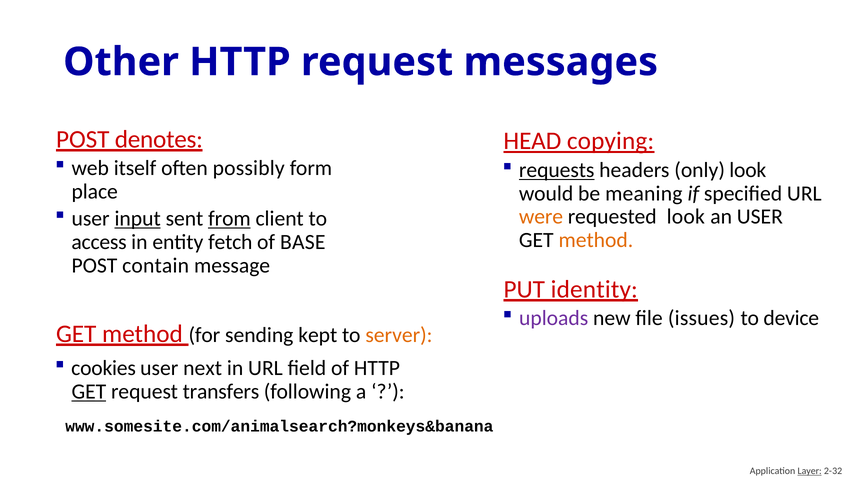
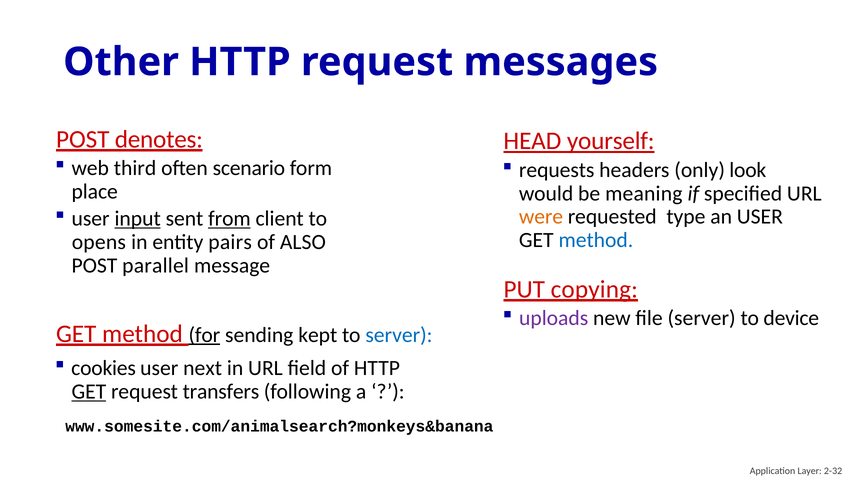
copying: copying -> yourself (611, 141)
itself: itself -> third (135, 168)
possibly: possibly -> scenario (249, 168)
requests underline: present -> none (557, 170)
requested look: look -> type (686, 217)
method colour: orange -> blue (596, 240)
access: access -> opens (99, 242)
fetch: fetch -> pairs (230, 242)
BASE: BASE -> ALSO (303, 242)
contain: contain -> parallel (156, 265)
identity: identity -> copying (594, 289)
file issues: issues -> server (702, 318)
for underline: none -> present (204, 335)
server colour: orange -> blue (399, 335)
Layer underline: present -> none (810, 471)
